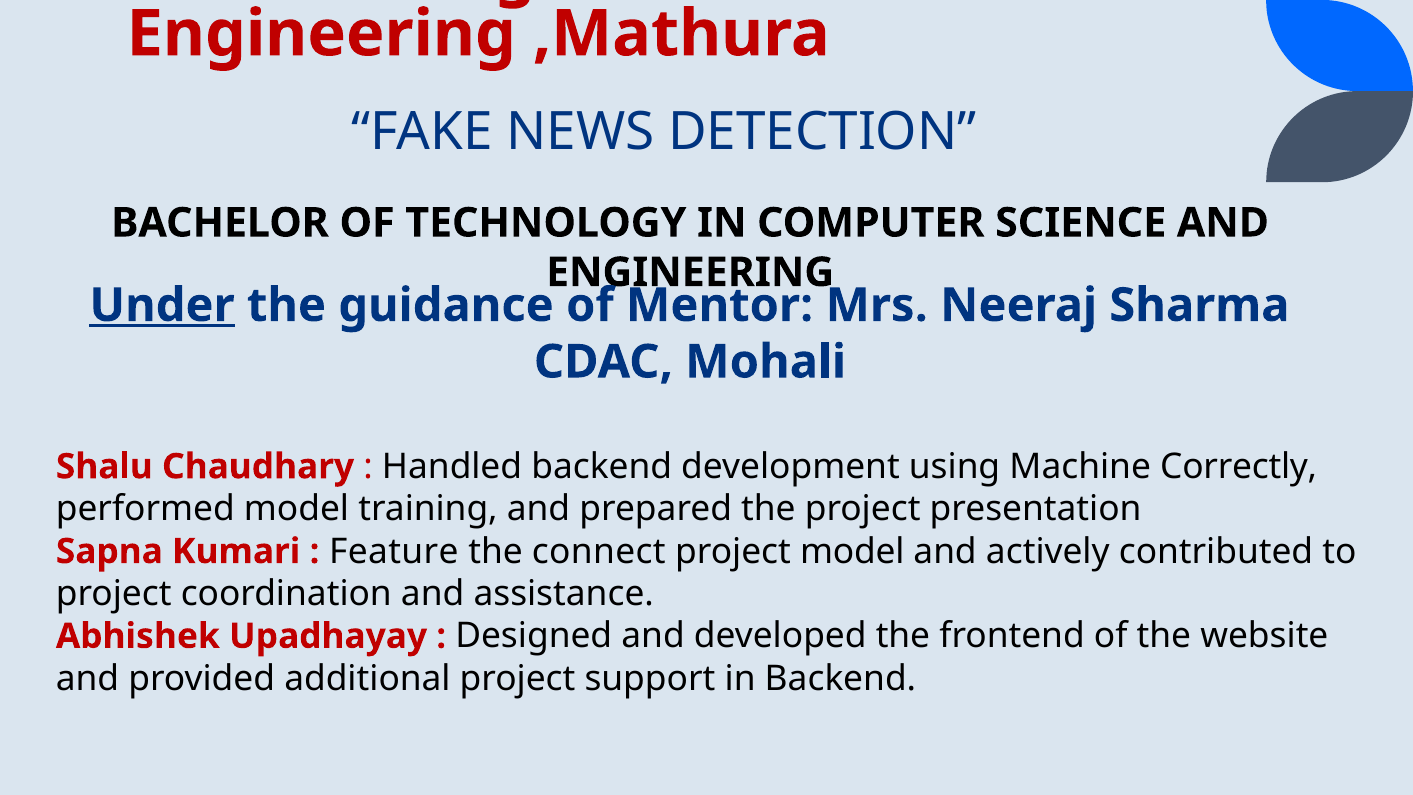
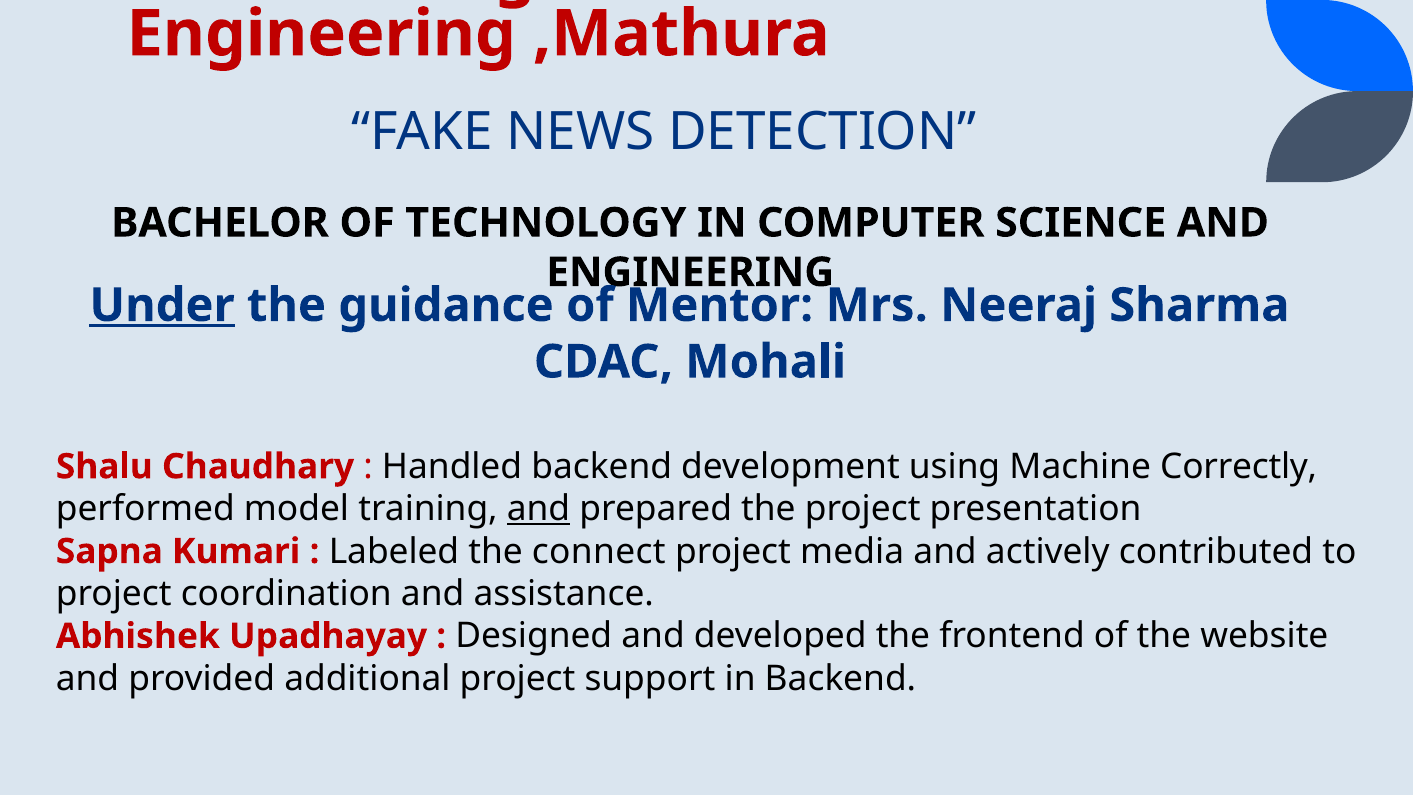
and underline: none -> present (539, 509)
Feature: Feature -> Labeled (394, 551)
project model: model -> media (852, 551)
